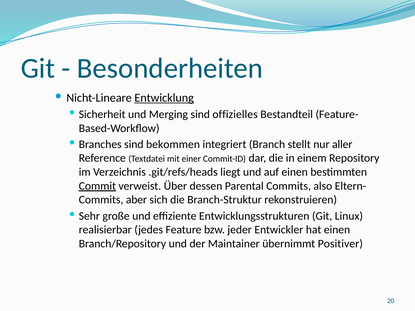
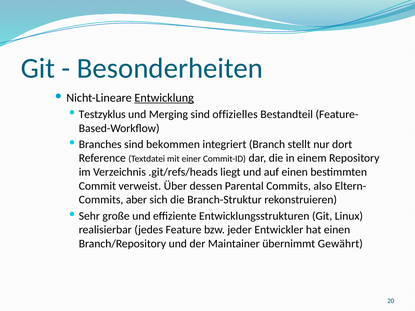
Sicherheit: Sicherheit -> Testzyklus (102, 114)
aller: aller -> dort (342, 144)
Commit underline: present -> none (97, 186)
Positiver: Positiver -> Gewährt (340, 244)
